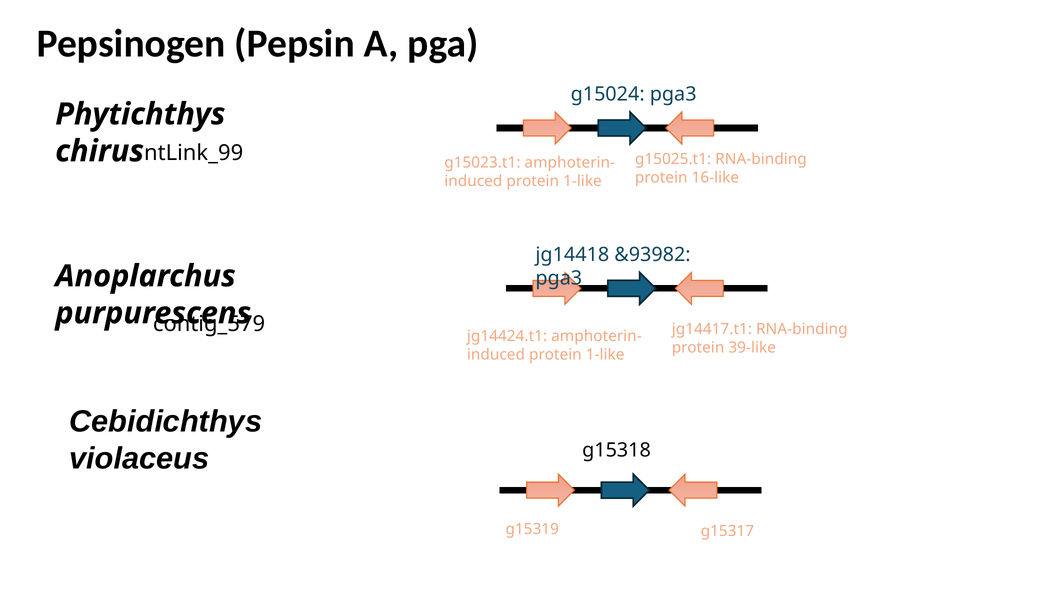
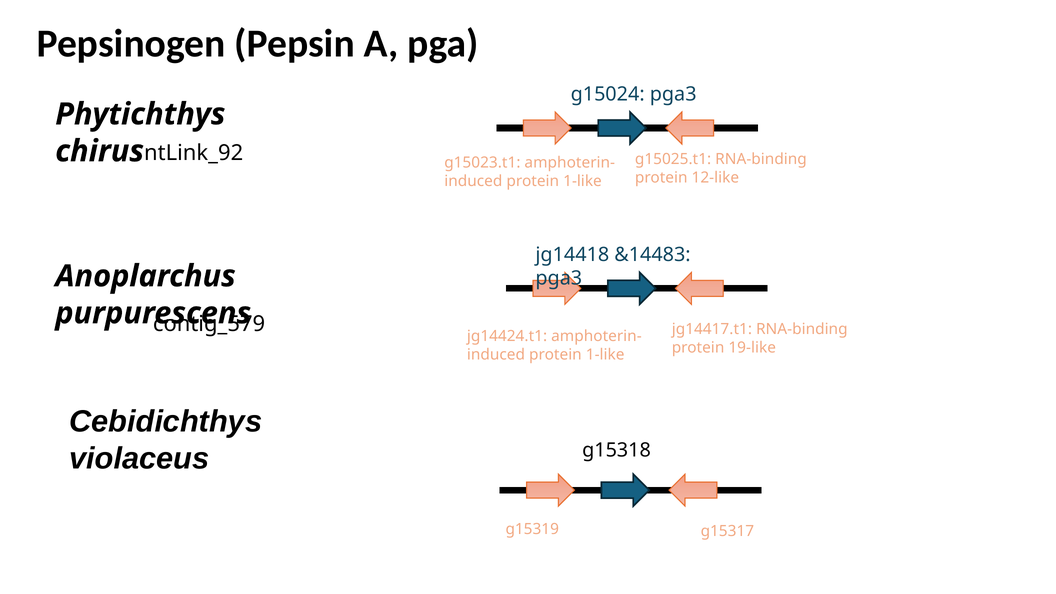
ntLink_99: ntLink_99 -> ntLink_92 (194, 153)
16-like: 16-like -> 12-like (715, 177)
&93982: &93982 -> &14483 (652, 255)
39-like: 39-like -> 19-like (752, 348)
